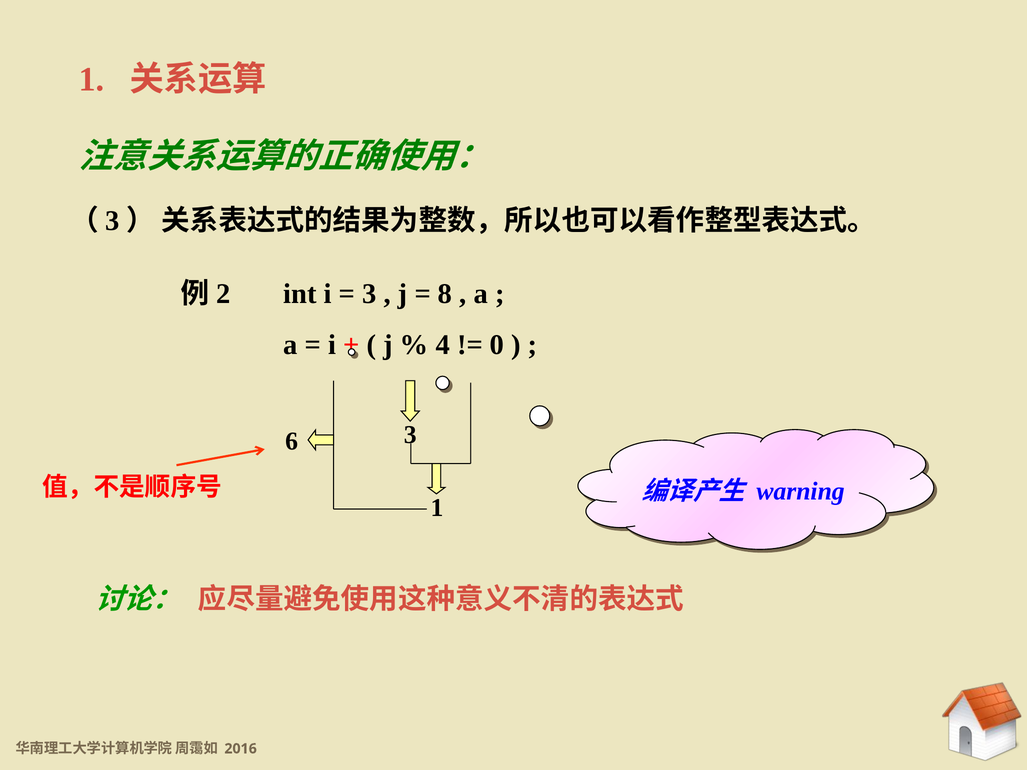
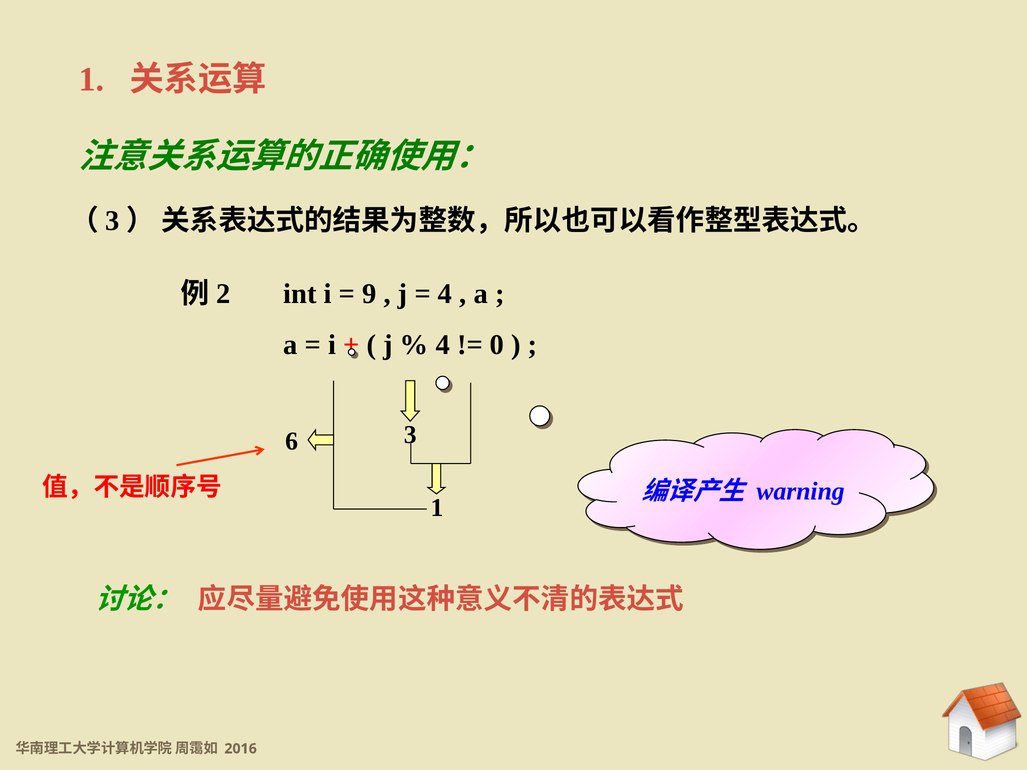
3: 3 -> 9 (369, 294)
8: 8 -> 4 (445, 294)
